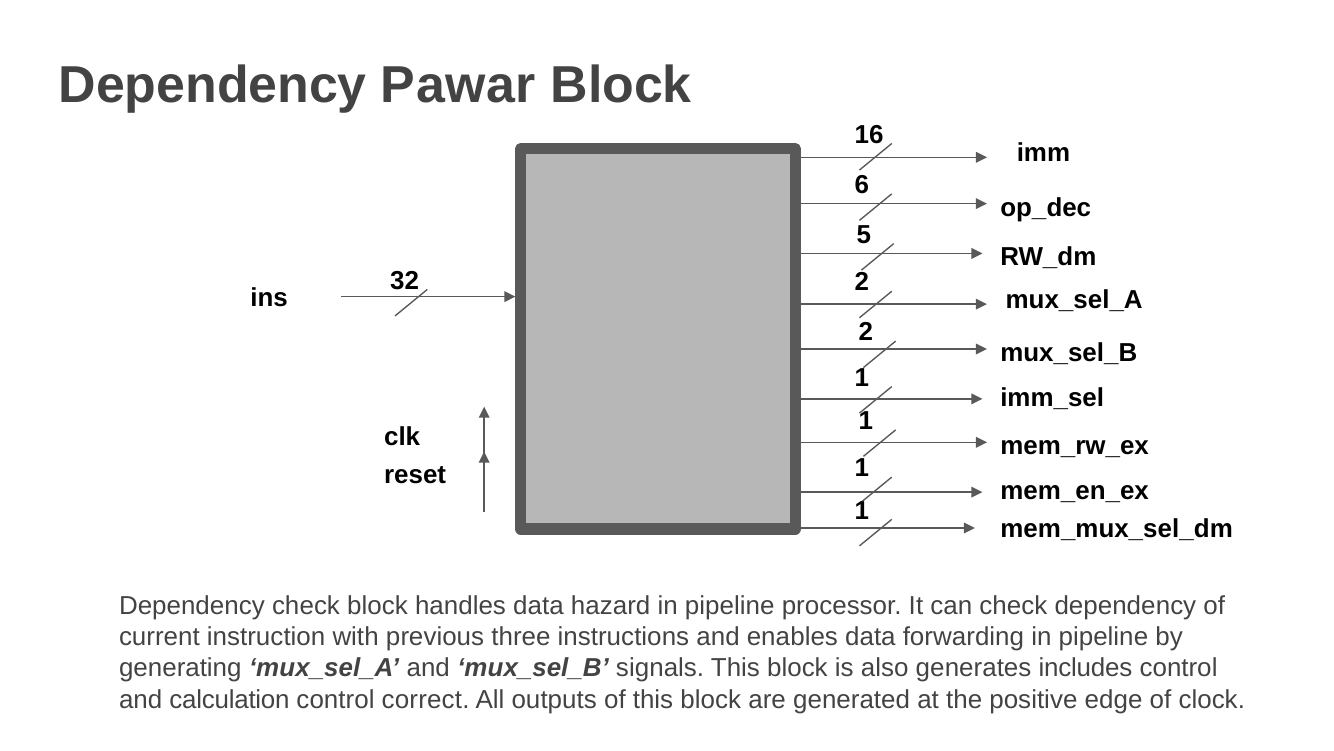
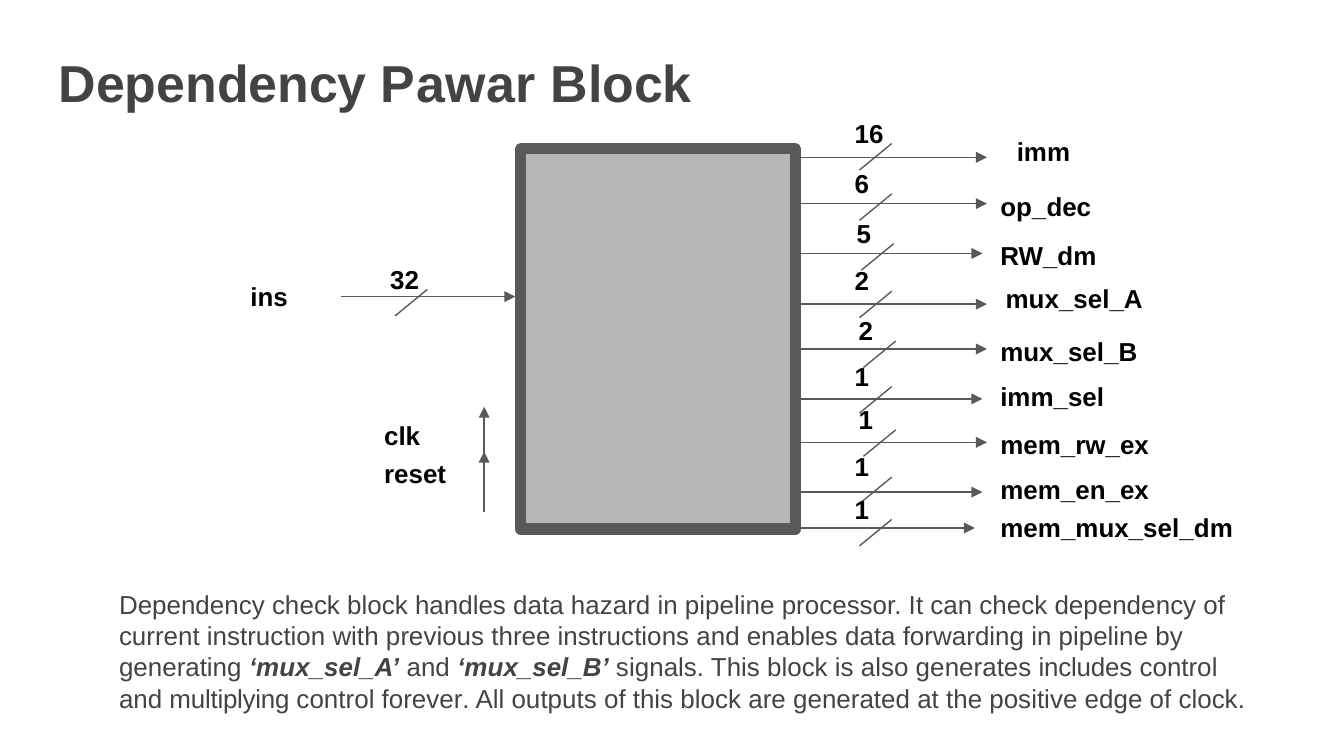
calculation: calculation -> multiplying (230, 699)
correct: correct -> forever (426, 699)
